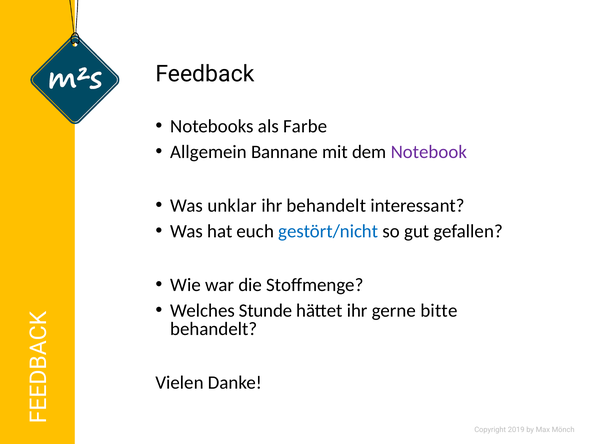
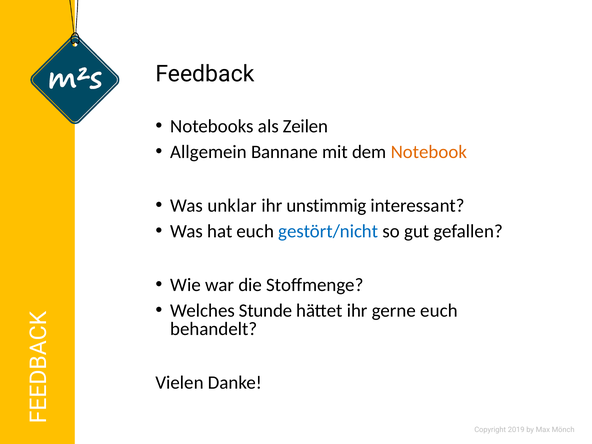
Farbe: Farbe -> Zeilen (305, 126)
Notebook colour: purple -> orange (429, 152)
ihr behandelt: behandelt -> unstimmig (326, 206)
gerne bitte: bitte -> euch (439, 311)
